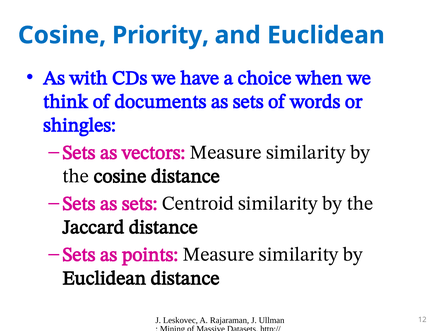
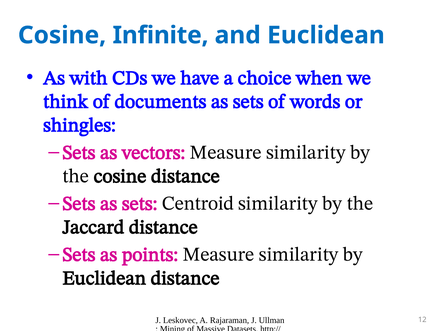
Priority: Priority -> Infinite (161, 35)
